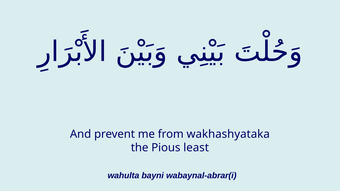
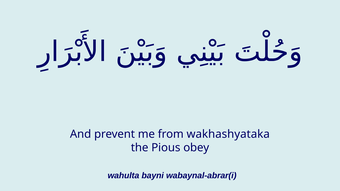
least: least -> obey (196, 148)
